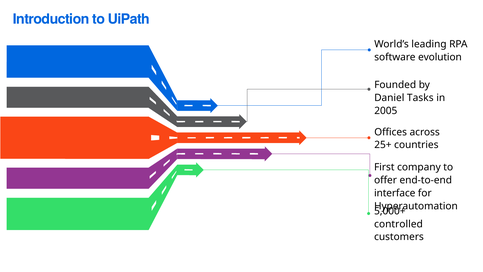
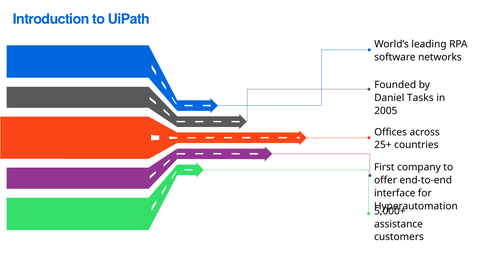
evolution: evolution -> networks (440, 57)
controlled: controlled -> assistance (399, 224)
